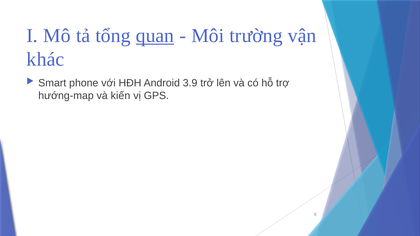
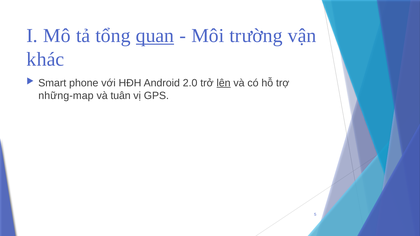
3.9: 3.9 -> 2.0 (190, 83)
lên underline: none -> present (224, 83)
hướng-map: hướng-map -> những-map (66, 96)
kiến: kiến -> tuân (121, 96)
